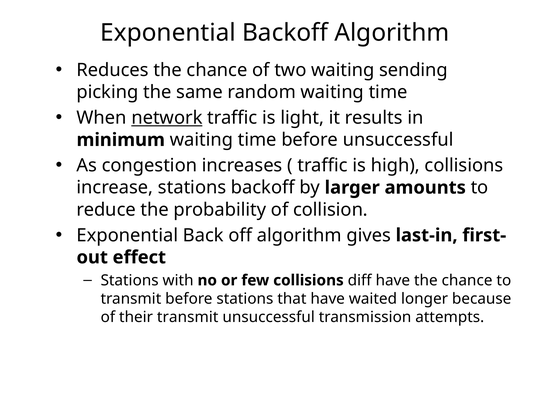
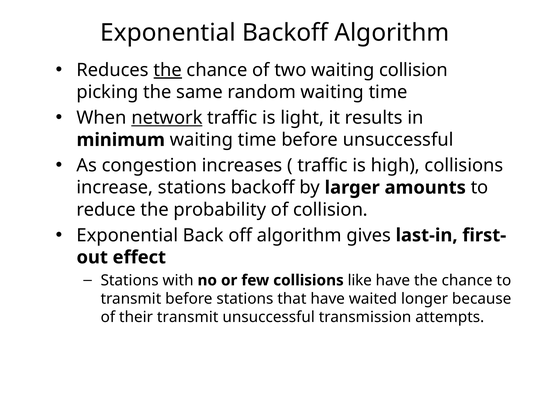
the underline: none -> present (168, 70)
waiting sending: sending -> collision (414, 70)
diff: diff -> like (360, 280)
